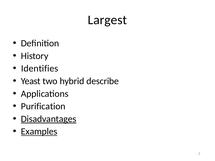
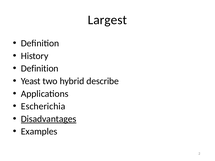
Identifies: Identifies -> Definition (40, 69)
Purification: Purification -> Escherichia (43, 106)
Examples underline: present -> none (39, 132)
